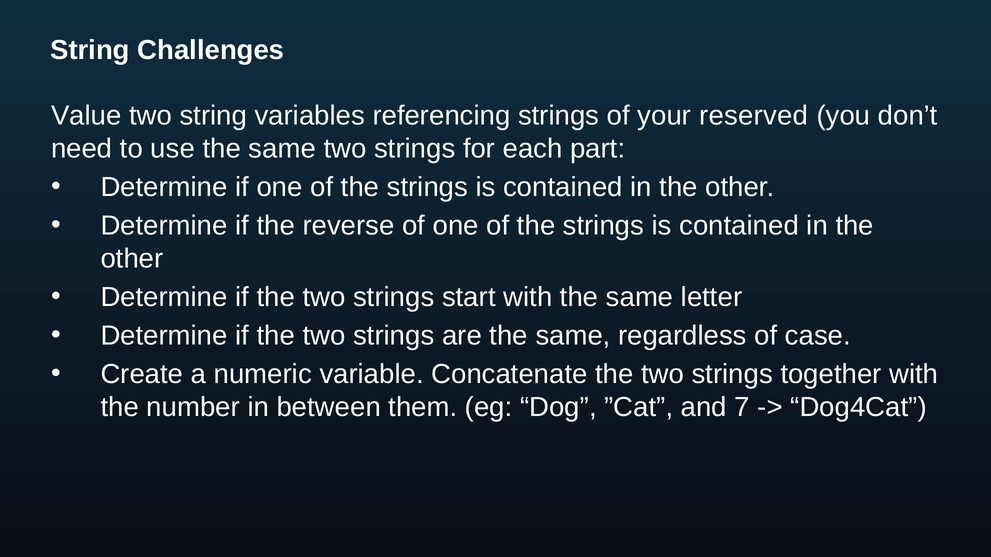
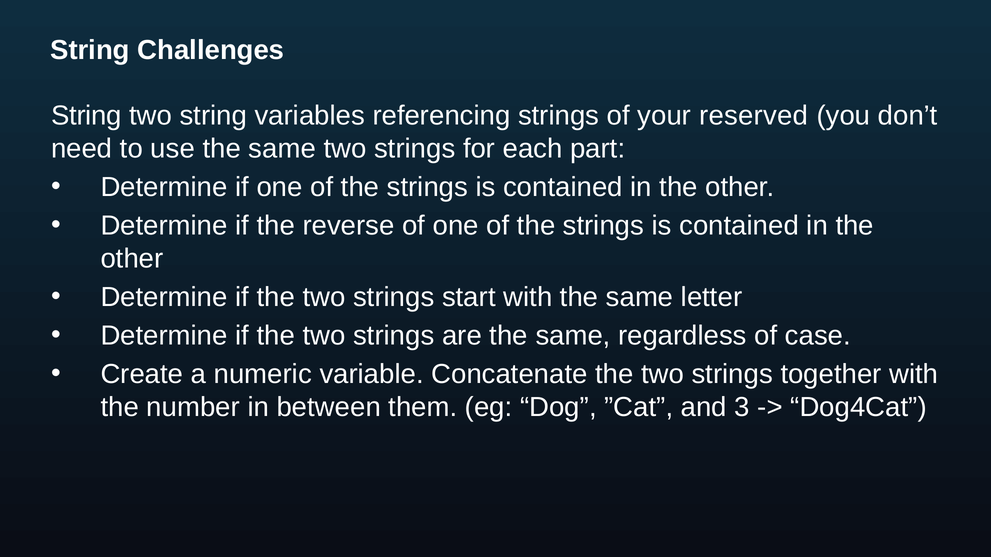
Value: Value -> String (86, 116)
7: 7 -> 3 (742, 408)
